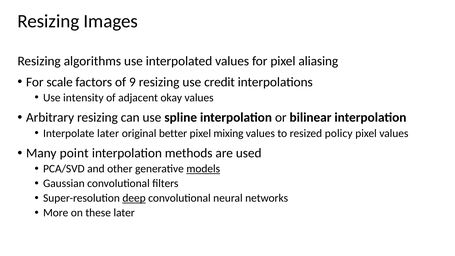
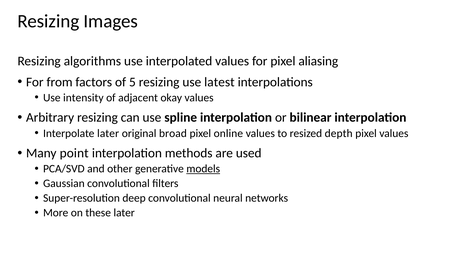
scale: scale -> from (60, 82)
9: 9 -> 5 (132, 82)
credit: credit -> latest (219, 82)
better: better -> broad (173, 133)
mixing: mixing -> online (228, 133)
policy: policy -> depth (339, 133)
deep underline: present -> none (134, 198)
